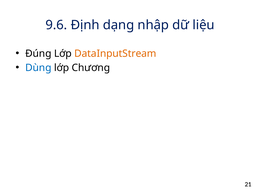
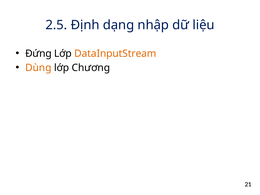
9.6: 9.6 -> 2.5 (56, 25)
Đúng: Đúng -> Đứng (38, 54)
Dùng colour: blue -> orange (38, 68)
